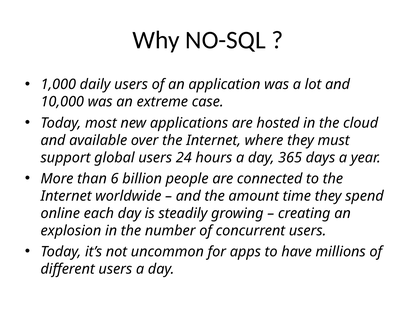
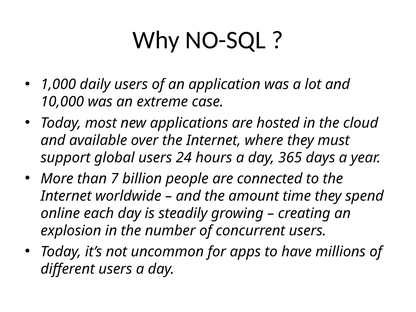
6: 6 -> 7 (115, 179)
